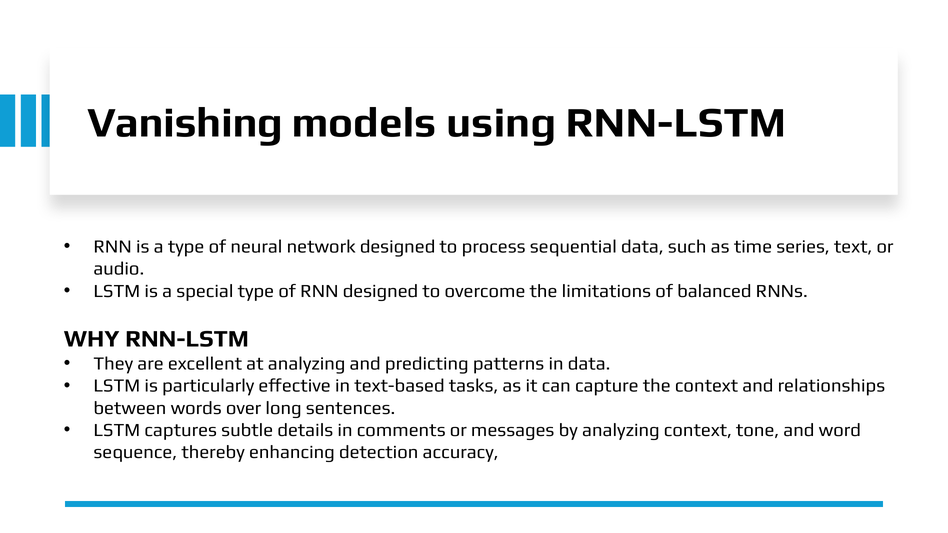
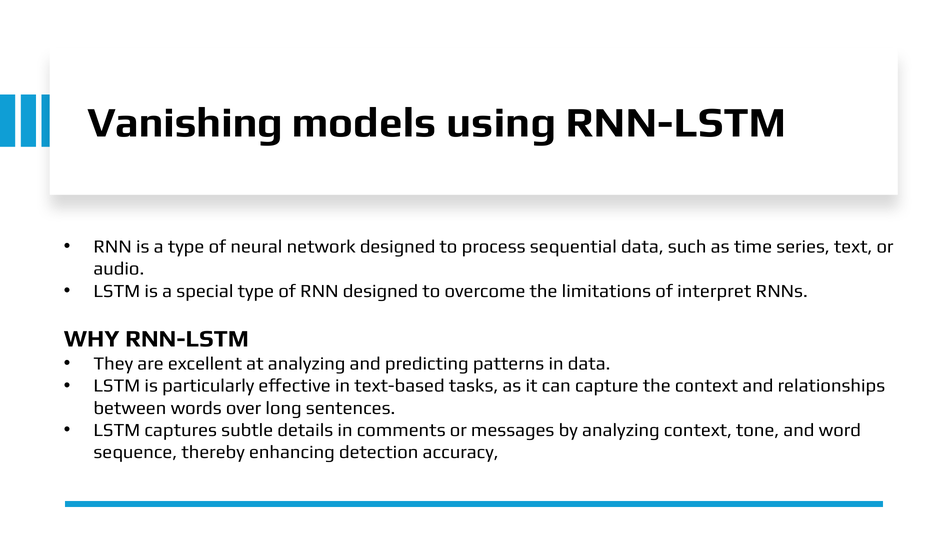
balanced: balanced -> interpret (714, 291)
